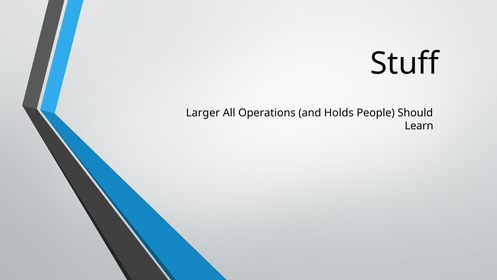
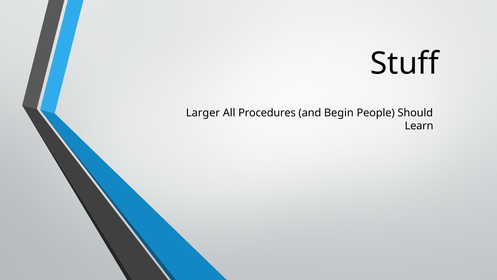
Operations: Operations -> Procedures (267, 113)
Holds: Holds -> Begin (339, 113)
